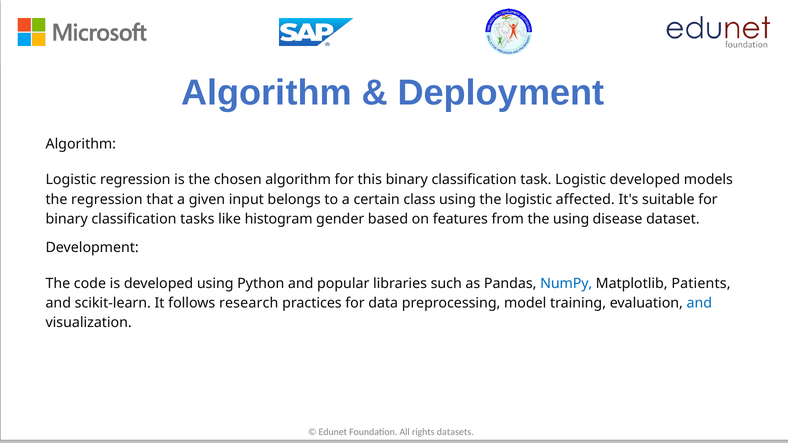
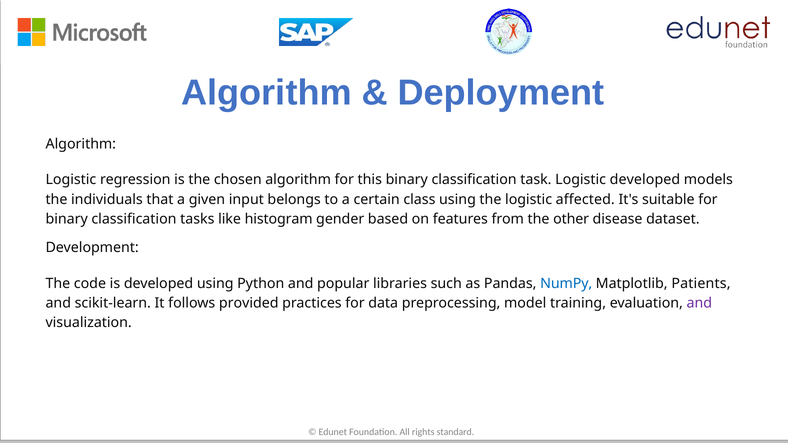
the regression: regression -> individuals (107, 199)
the using: using -> other (571, 219)
research: research -> provided (249, 303)
and colour: blue -> purple (699, 303)
datasets: datasets -> standard (455, 432)
